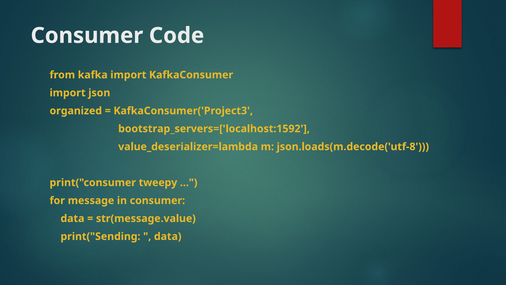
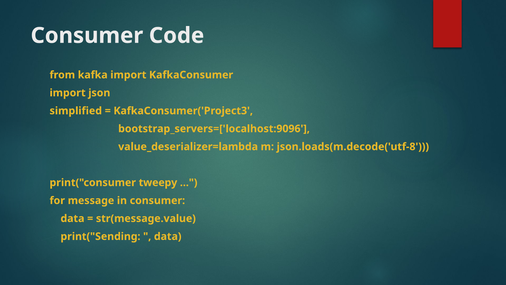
organized: organized -> simplified (76, 111)
bootstrap_servers=['localhost:1592: bootstrap_servers=['localhost:1592 -> bootstrap_servers=['localhost:9096 (214, 129)
